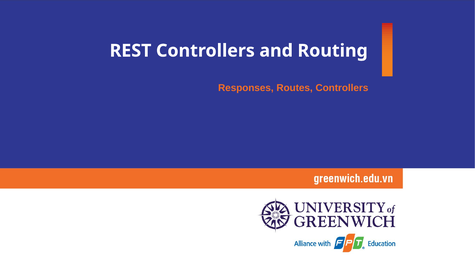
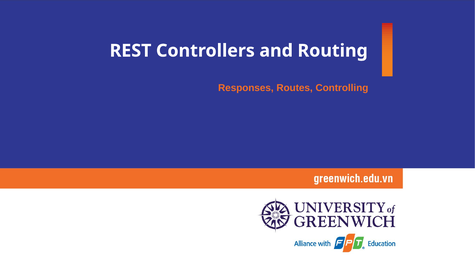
Routes Controllers: Controllers -> Controlling (342, 88)
